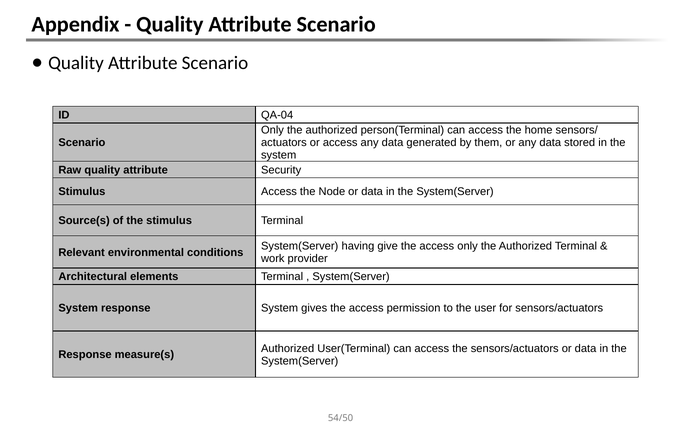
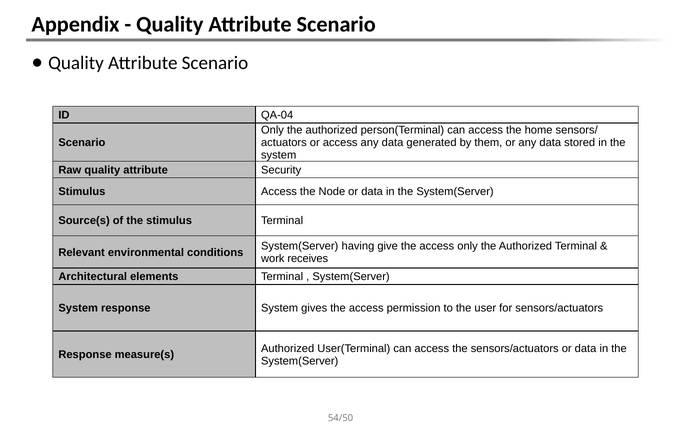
provider: provider -> receives (308, 259)
